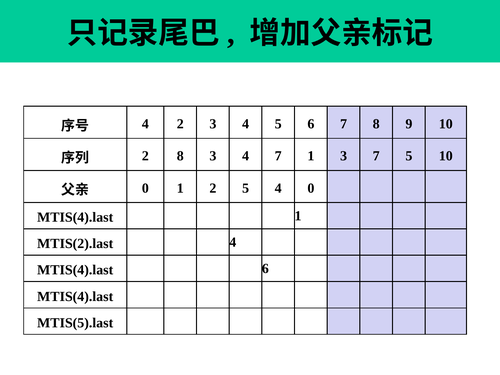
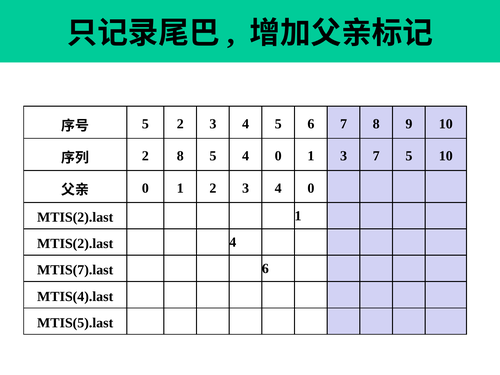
4: 4 -> 5 (145, 124)
8 3: 3 -> 5 (213, 156)
7: 7 -> 0 (278, 156)
1 2 5: 5 -> 3 (246, 188)
MTIS(4).last: MTIS(4).last -> MTIS(2).last (75, 217)
MTIS(4).last: MTIS(4).last -> MTIS(7).last (75, 270)
